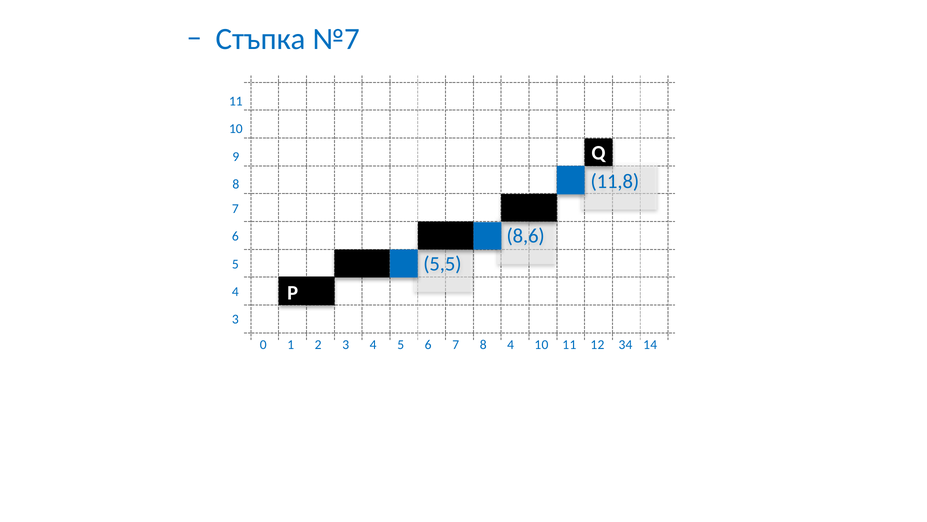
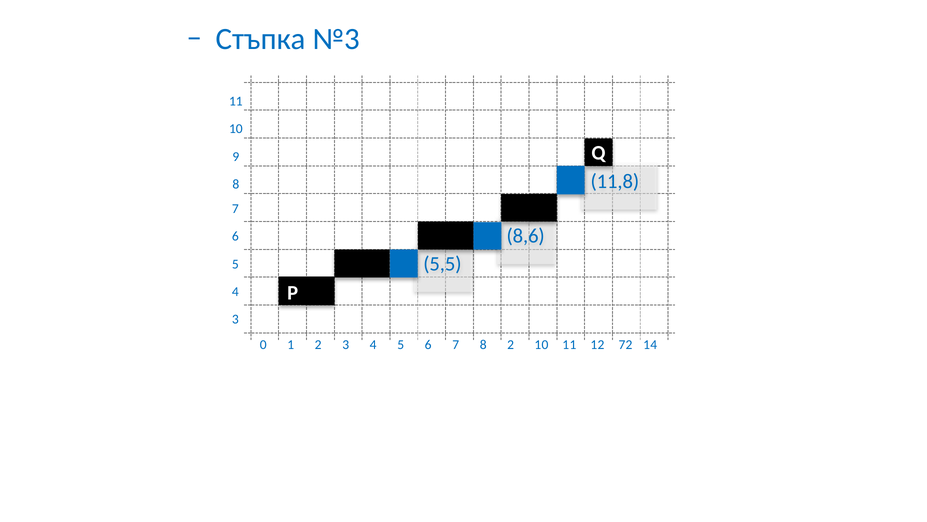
№7: №7 -> №3 (336, 39)
8 4: 4 -> 2 (511, 344)
34: 34 -> 72 (625, 344)
